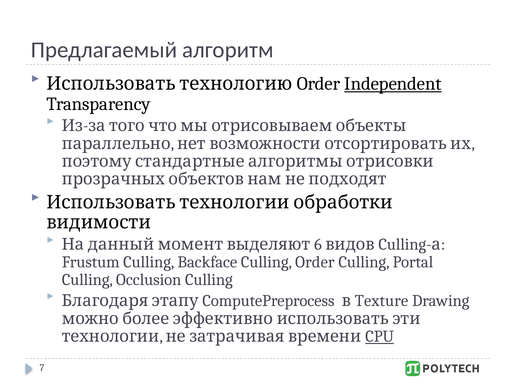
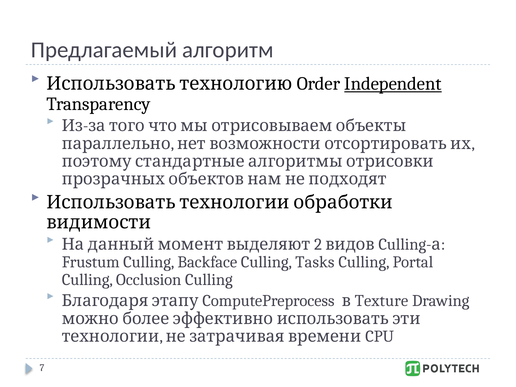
6: 6 -> 2 (318, 244)
Culling Order: Order -> Tasks (315, 262)
CPU underline: present -> none (380, 336)
